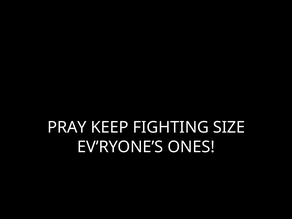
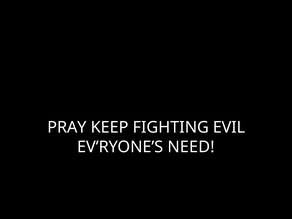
SIZE: SIZE -> EVIL (229, 127)
ONES: ONES -> NEED (191, 147)
